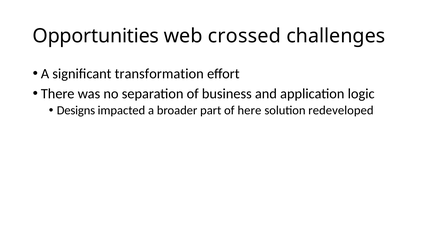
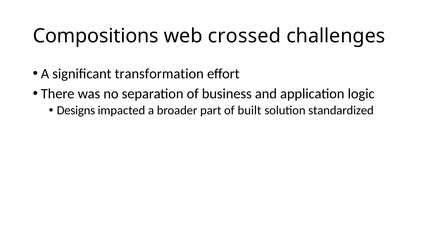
Opportunities: Opportunities -> Compositions (96, 36)
here: here -> built (249, 110)
redeveloped: redeveloped -> standardized (341, 110)
